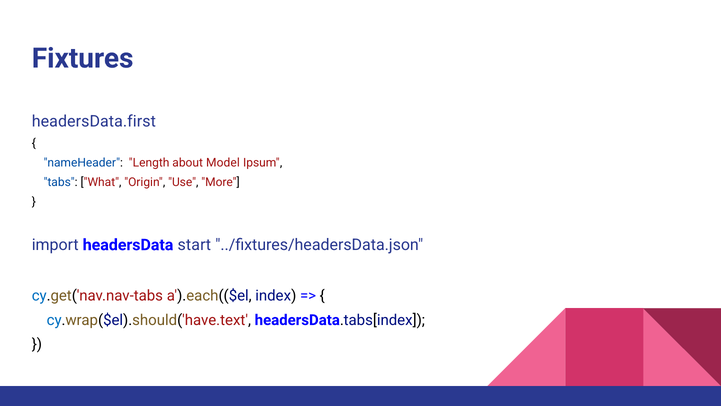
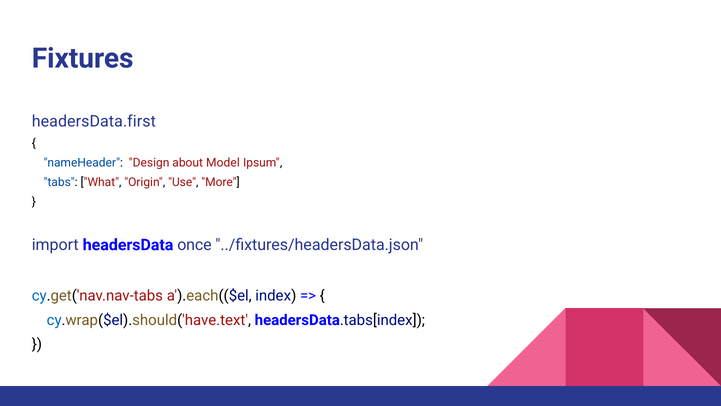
Length: Length -> Design (149, 163)
start: start -> once (194, 245)
